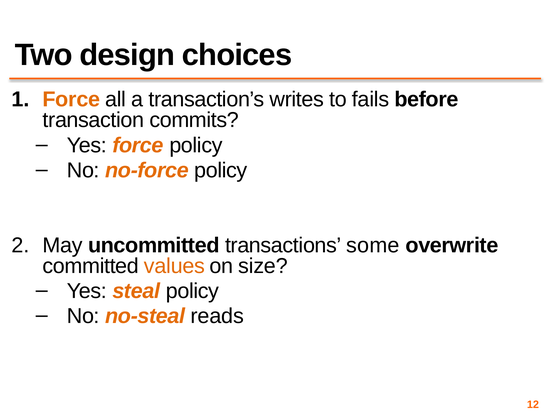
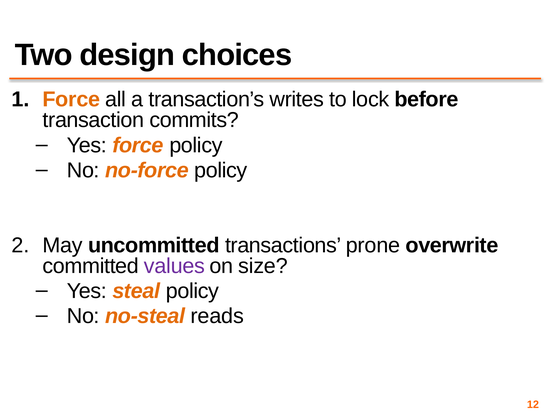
fails: fails -> lock (371, 100)
some: some -> prone (373, 246)
values colour: orange -> purple (174, 266)
